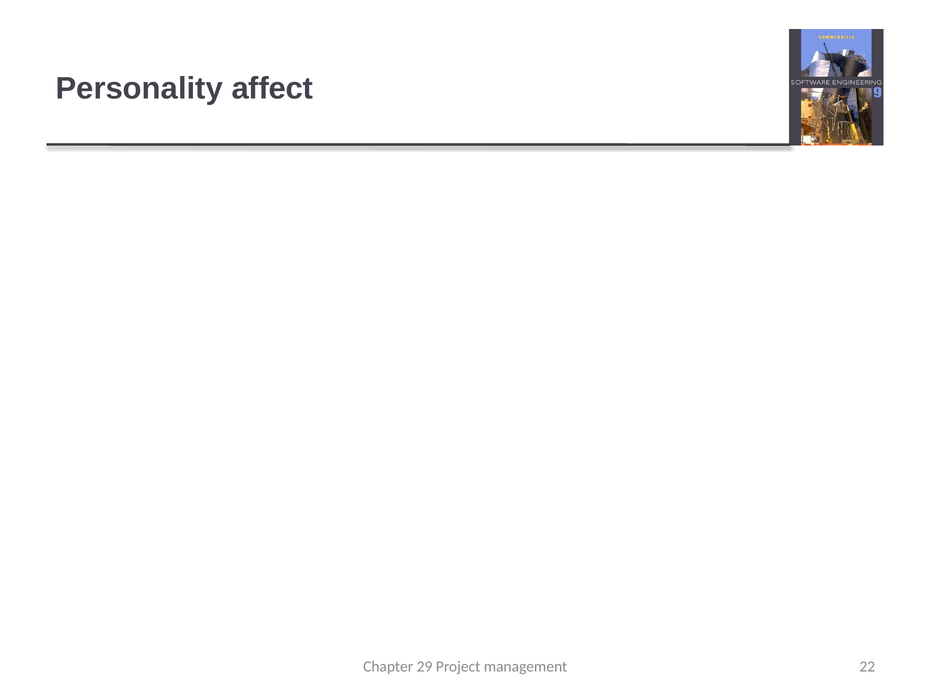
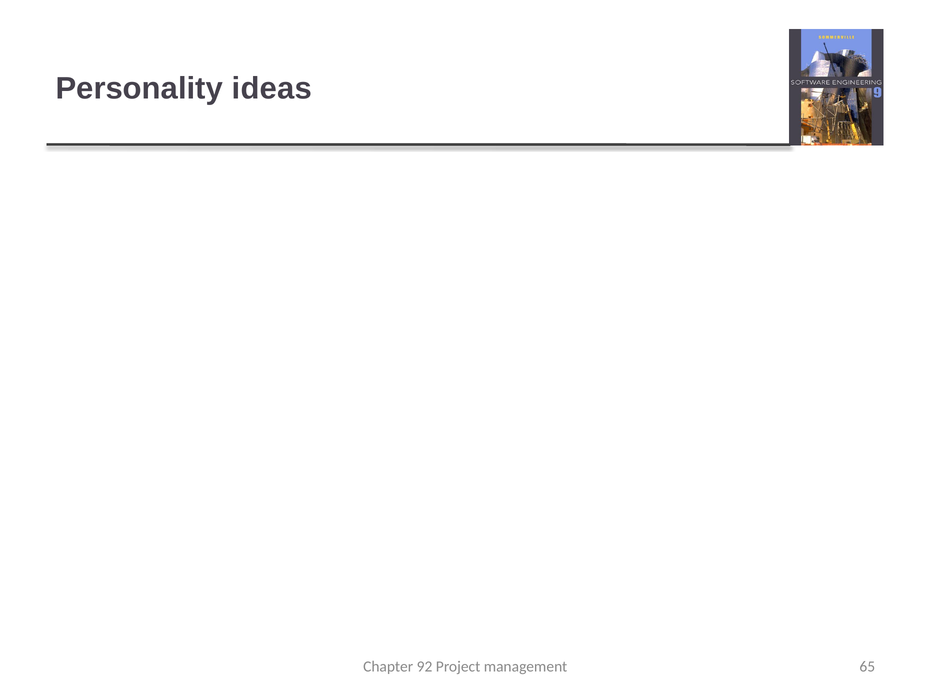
affect: affect -> ideas (272, 88)
29: 29 -> 92 (425, 667)
22: 22 -> 65 (867, 667)
